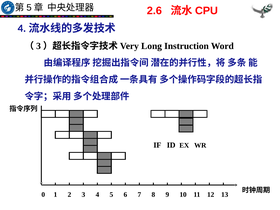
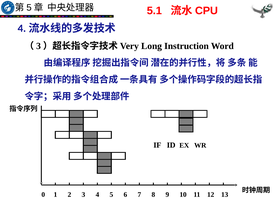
2.6: 2.6 -> 5.1 (154, 11)
